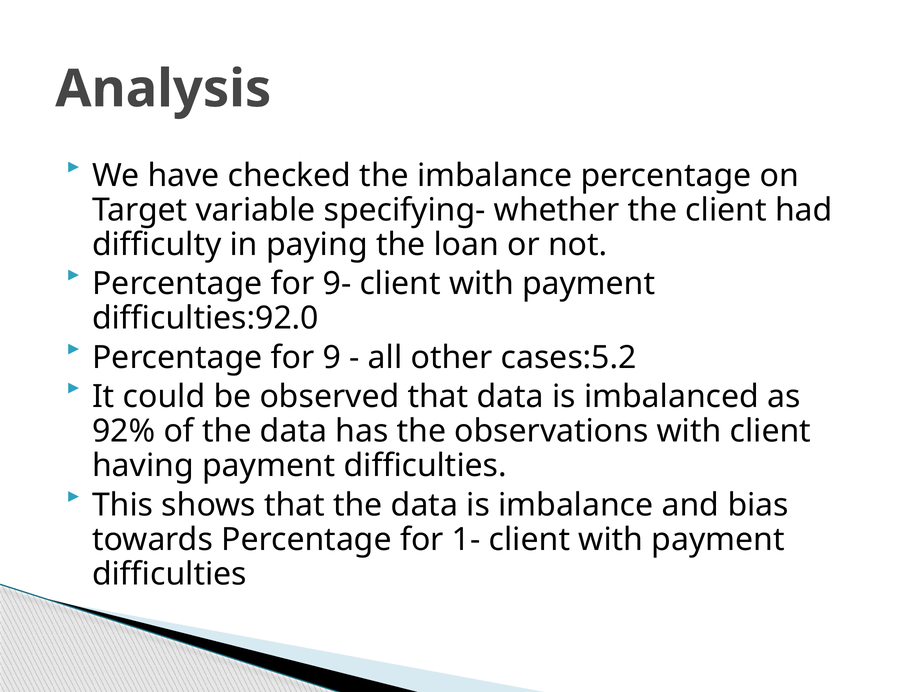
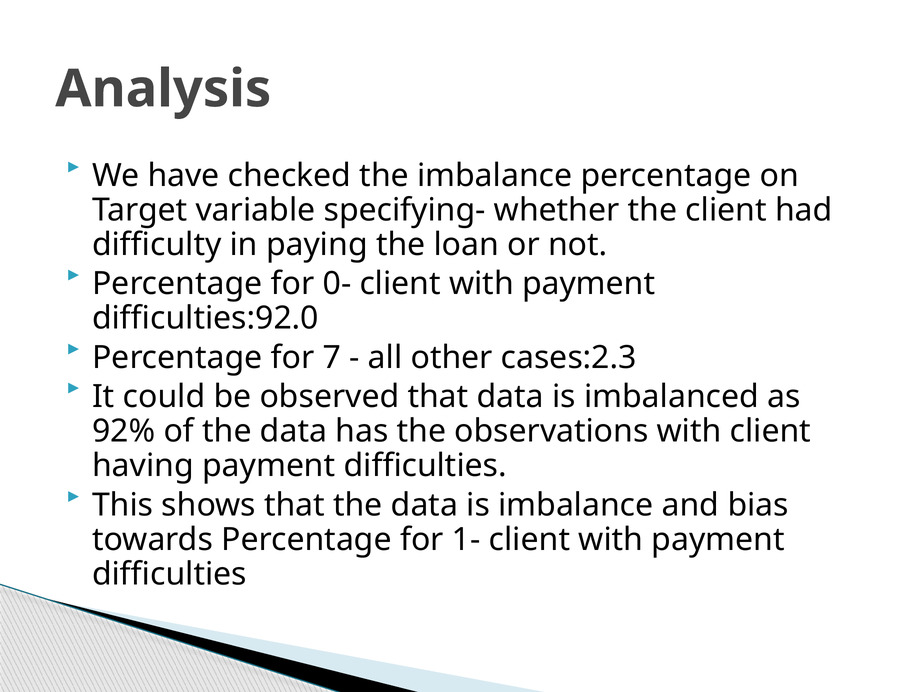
9-: 9- -> 0- (337, 284)
9: 9 -> 7 (332, 358)
cases:5.2: cases:5.2 -> cases:2.3 (569, 358)
